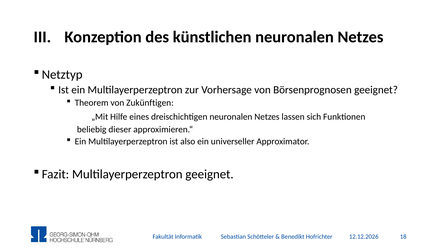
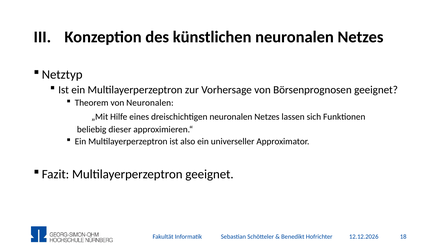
von Zukünftigen: Zukünftigen -> Neuronalen (150, 103)
